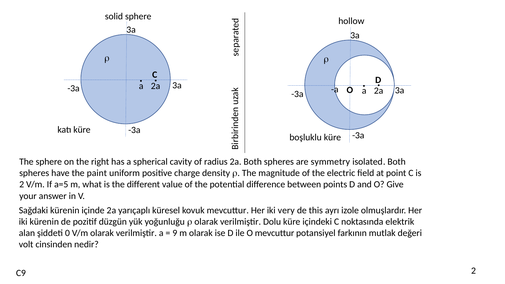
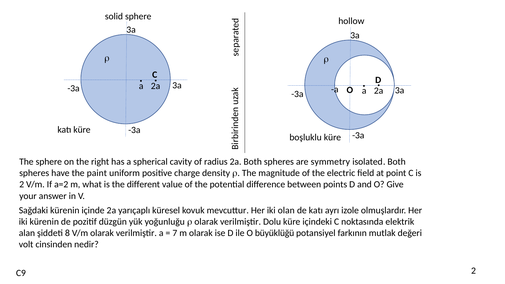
a=5: a=5 -> a=2 (61, 185)
very: very -> olan (286, 210)
de this: this -> katı (316, 210)
0: 0 -> 8 (67, 233)
9: 9 -> 7 (175, 233)
O mevcuttur: mevcuttur -> büyüklüğü (275, 233)
